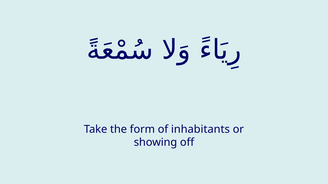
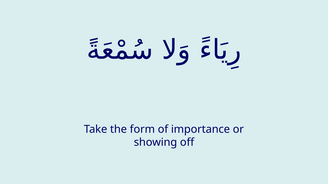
inhabitants: inhabitants -> importance (200, 130)
